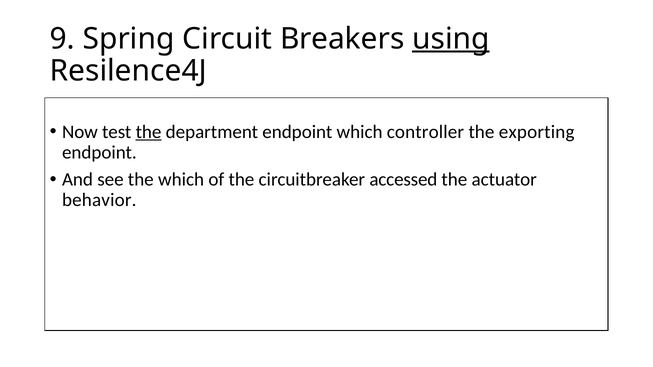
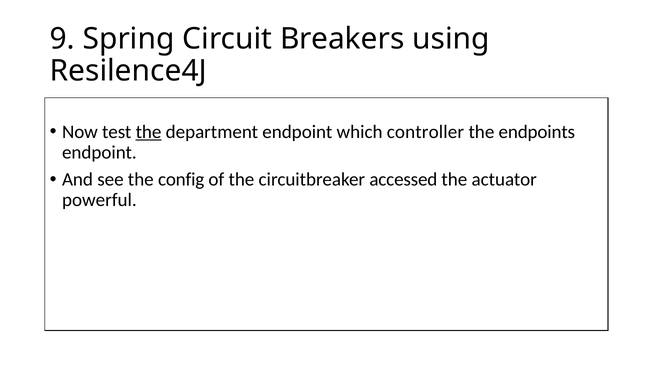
using underline: present -> none (451, 39)
exporting: exporting -> endpoints (537, 132)
the which: which -> config (181, 180)
behavior: behavior -> powerful (99, 200)
